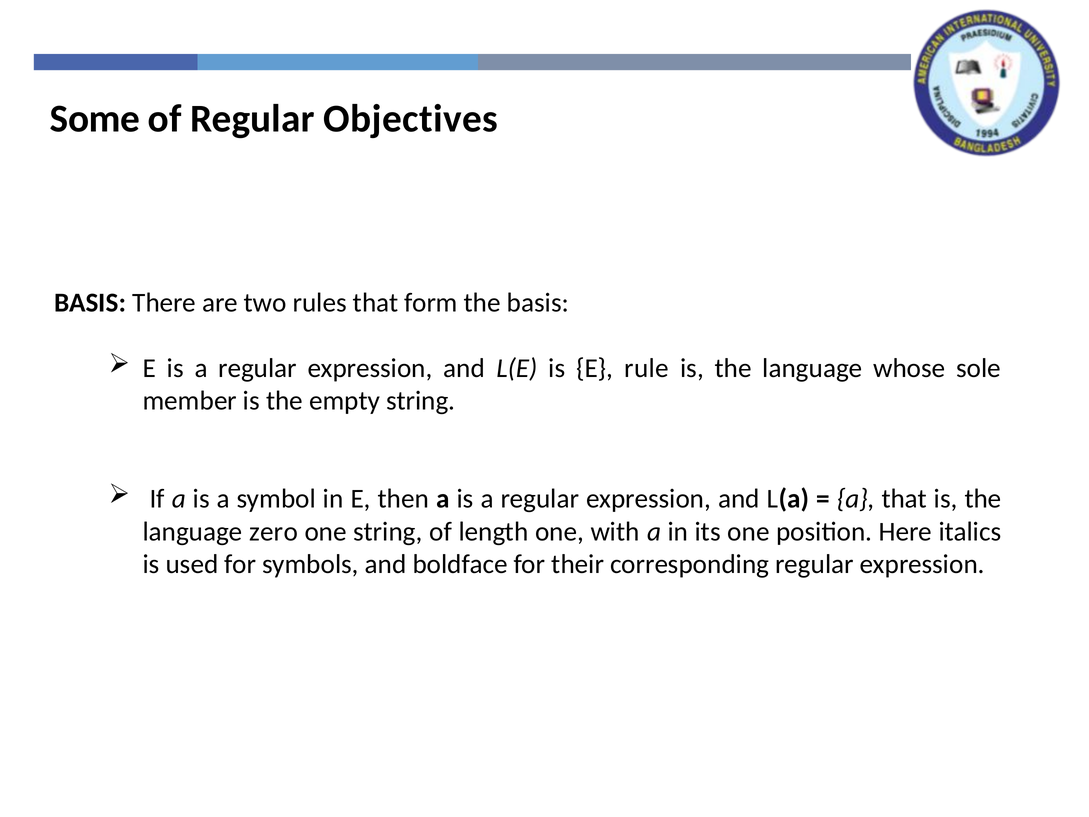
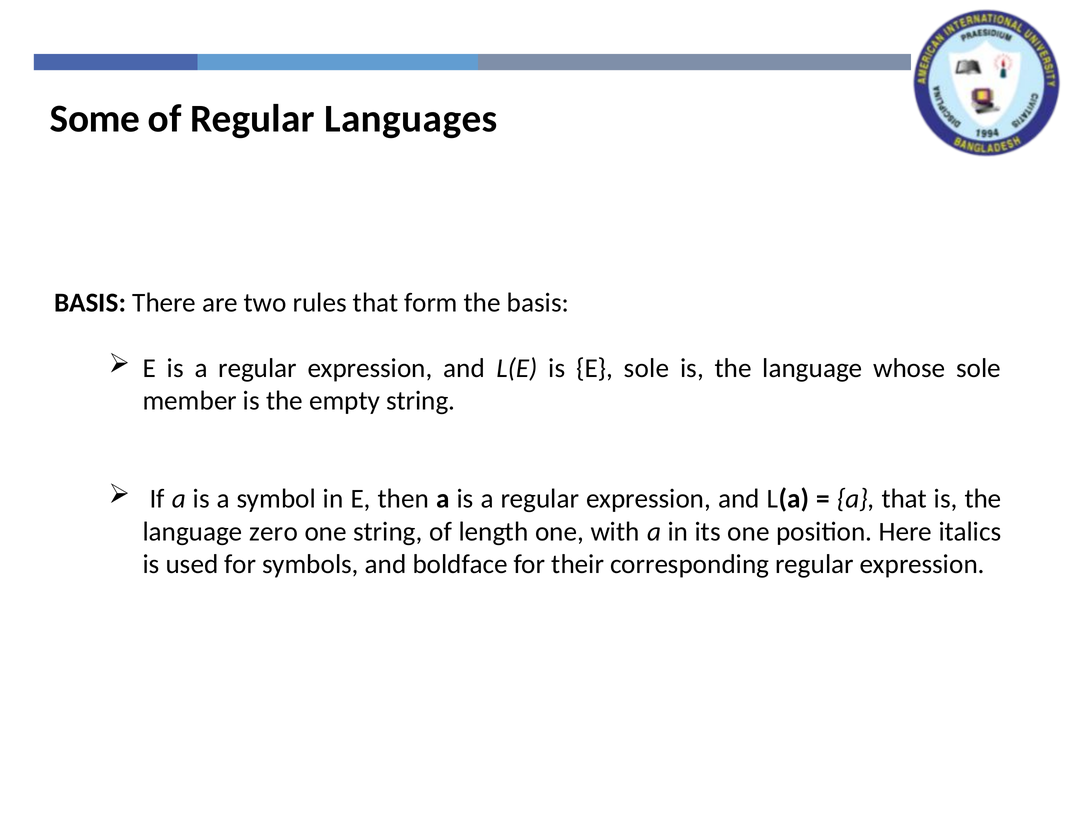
Objectives: Objectives -> Languages (411, 119)
E rule: rule -> sole (647, 368)
